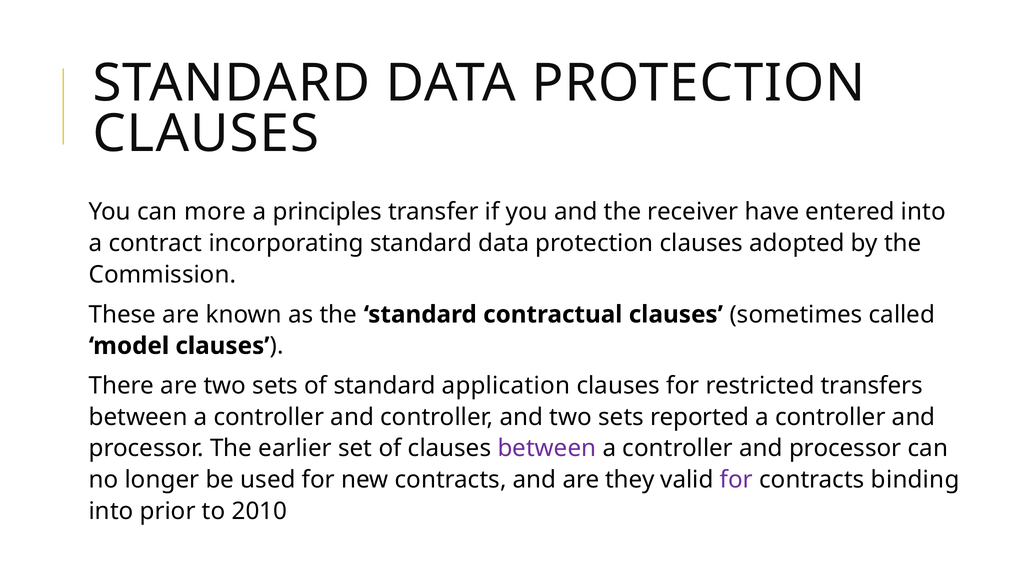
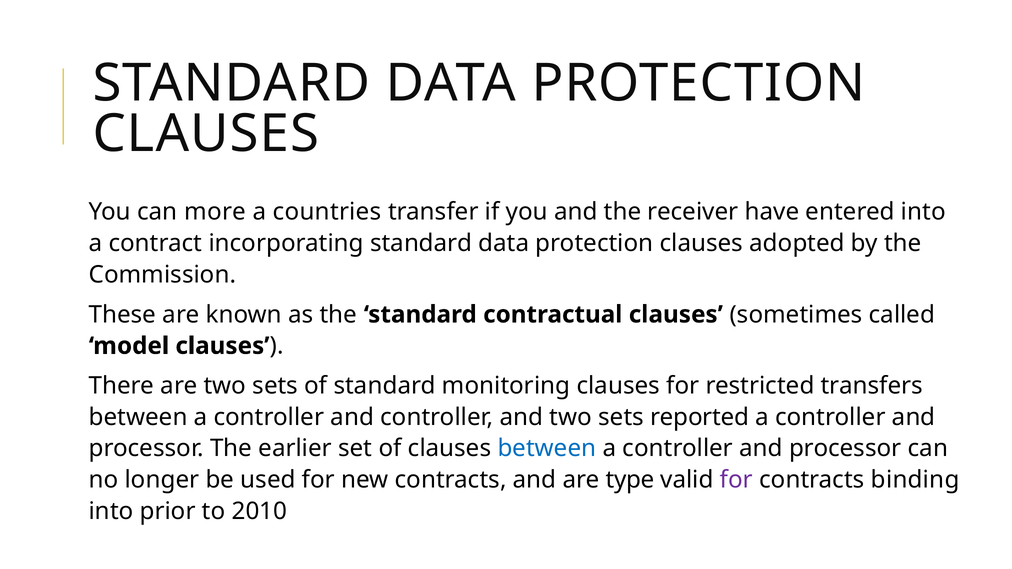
principles: principles -> countries (327, 212)
application: application -> monitoring (506, 386)
between colour: purple -> blue (547, 449)
they: they -> type (630, 480)
